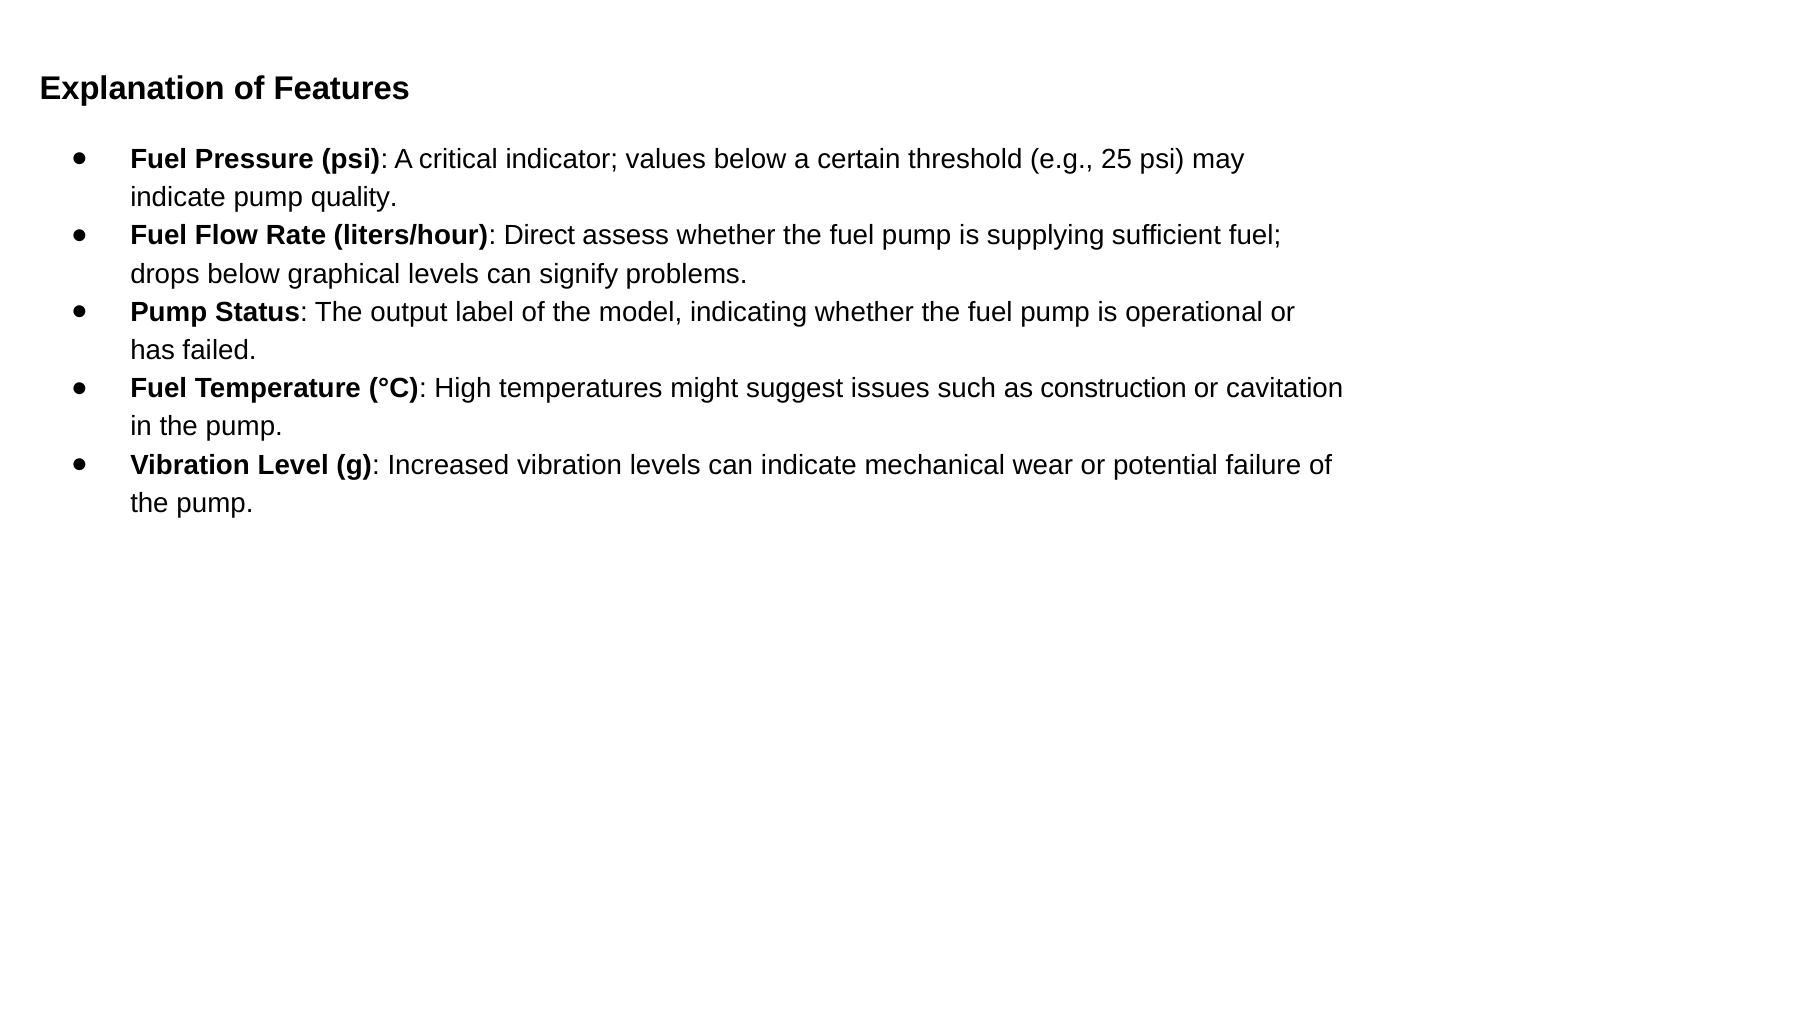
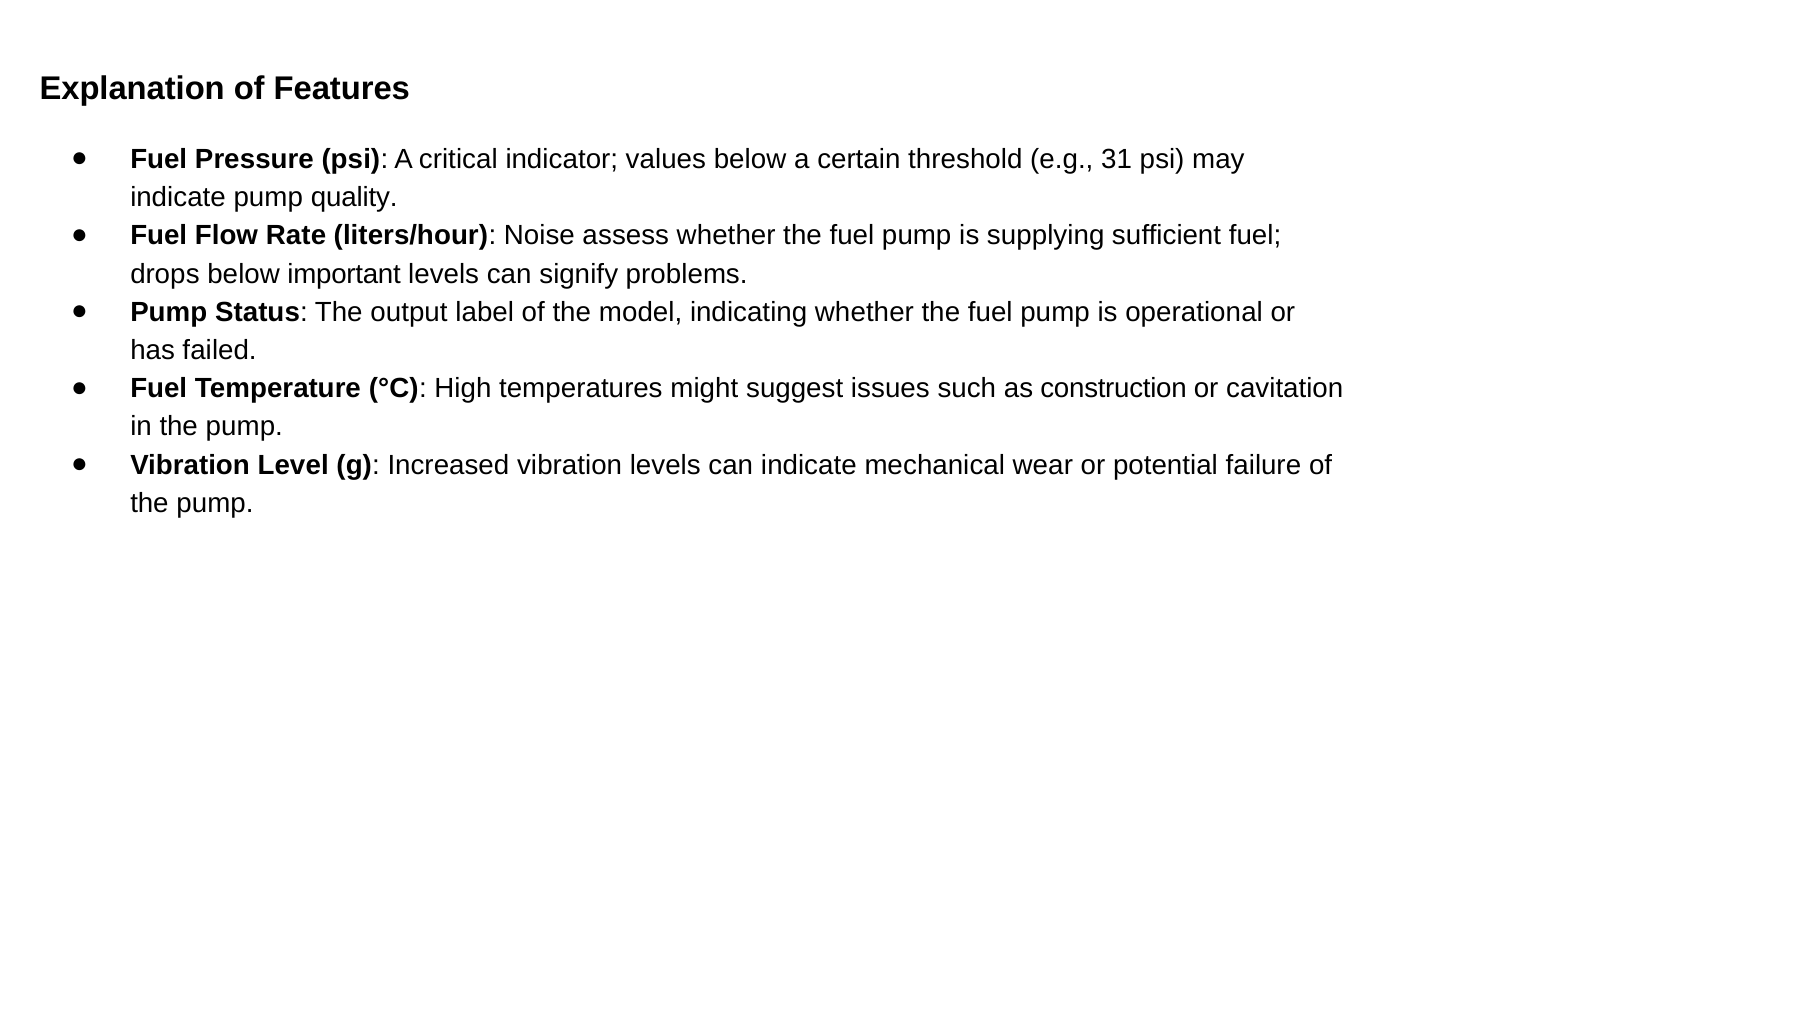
25: 25 -> 31 (1117, 159)
Direct: Direct -> Noise (539, 236)
graphical: graphical -> important (344, 274)
